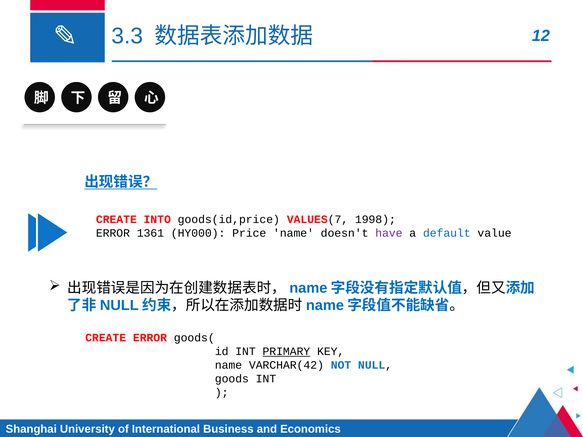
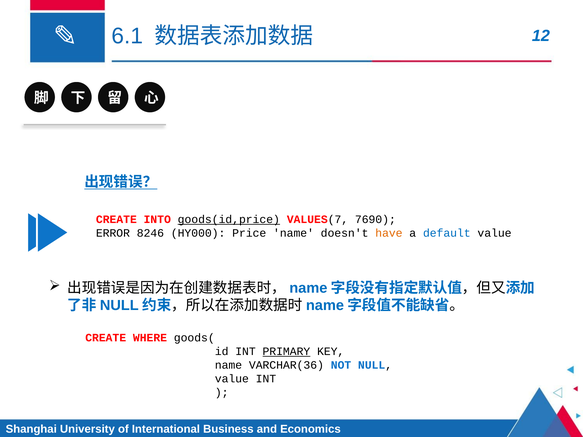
3.3: 3.3 -> 6.1 (127, 36)
goods(id,price underline: none -> present (229, 220)
1998: 1998 -> 7690 (375, 220)
1361: 1361 -> 8246 (150, 233)
have colour: purple -> orange (389, 233)
CREATE ERROR: ERROR -> WHERE (150, 338)
VARCHAR(42: VARCHAR(42 -> VARCHAR(36 (286, 365)
goods: goods -> value (232, 379)
